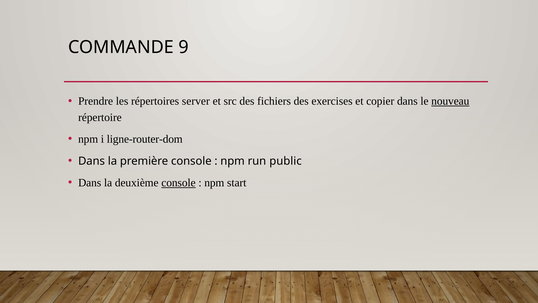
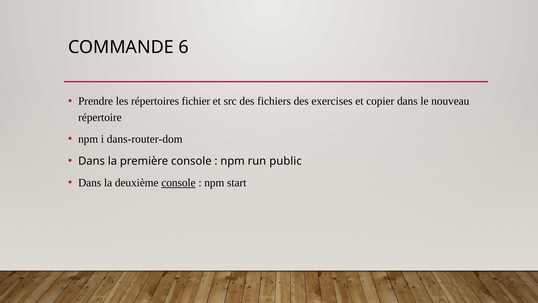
9: 9 -> 6 (184, 47)
server: server -> fichier (196, 101)
nouveau underline: present -> none (450, 101)
ligne-router-dom: ligne-router-dom -> dans-router-dom (145, 139)
